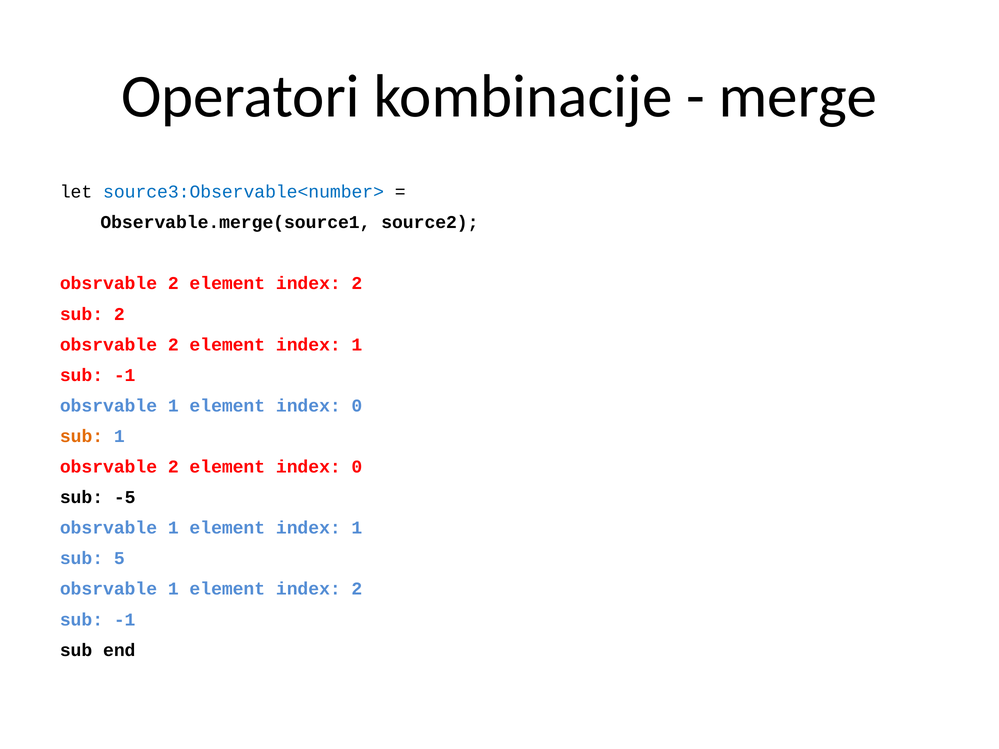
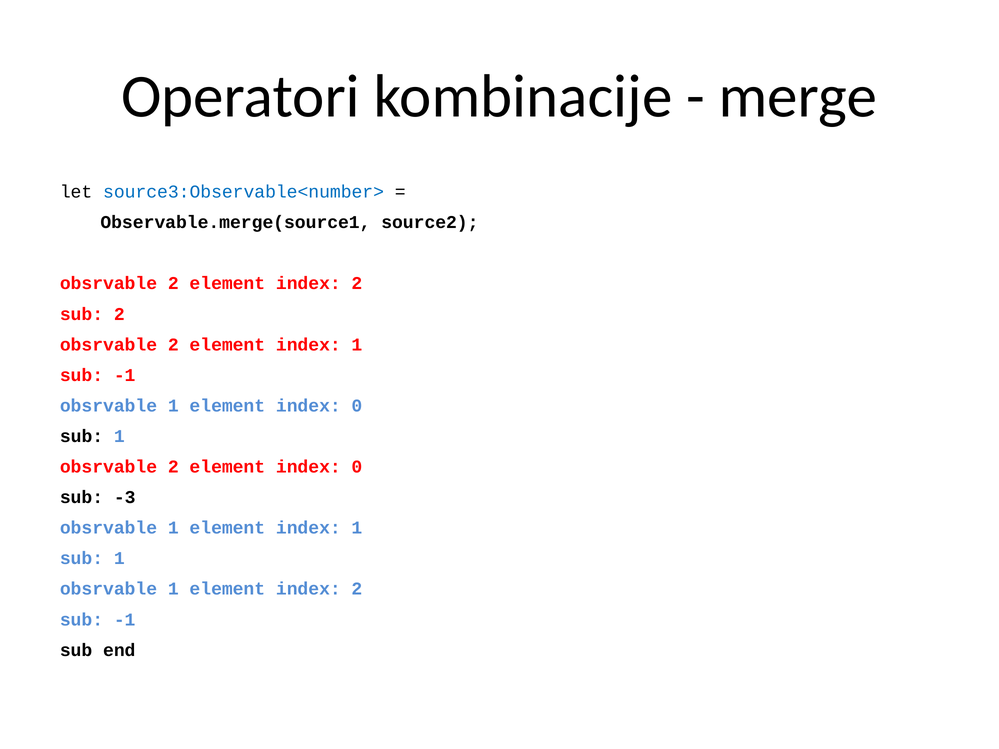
sub colour: orange -> black (82, 436)
-5: -5 -> -3 (125, 498)
5: 5 -> 1 (119, 559)
